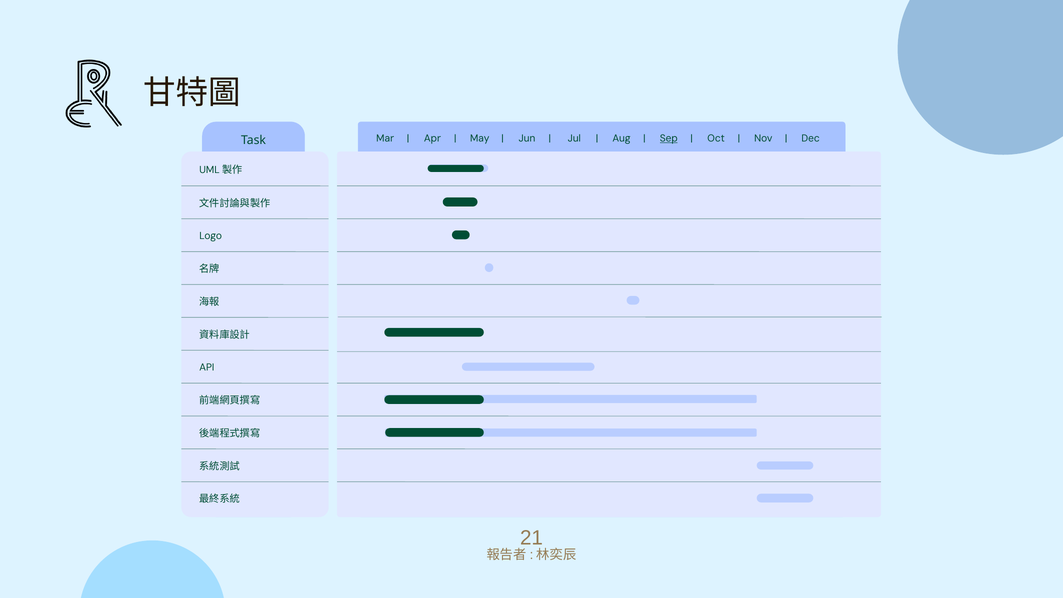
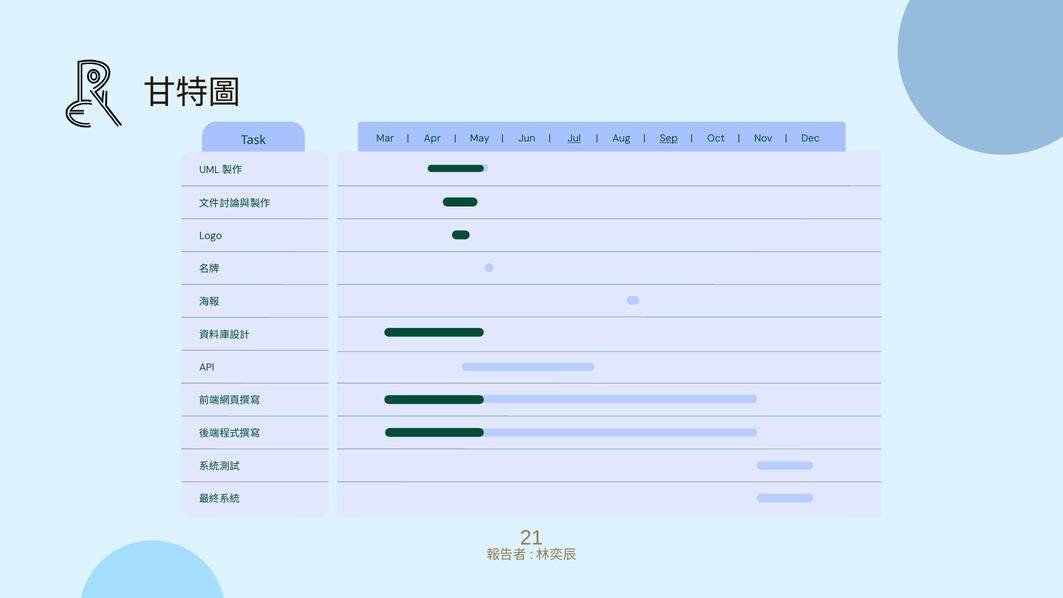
Jul underline: none -> present (574, 138)
